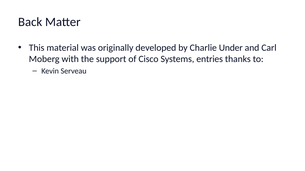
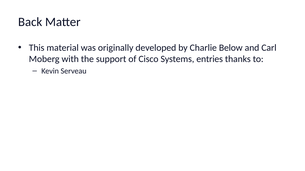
Under: Under -> Below (231, 48)
